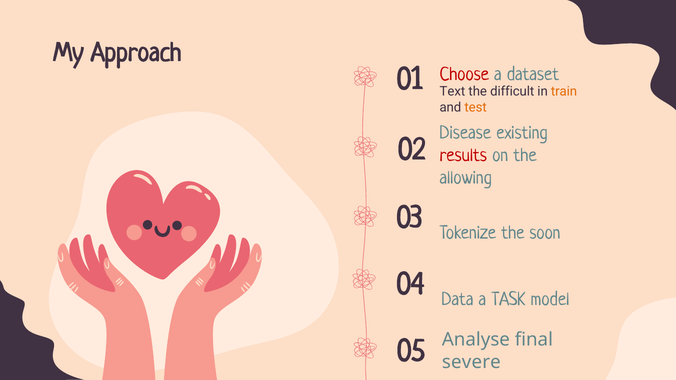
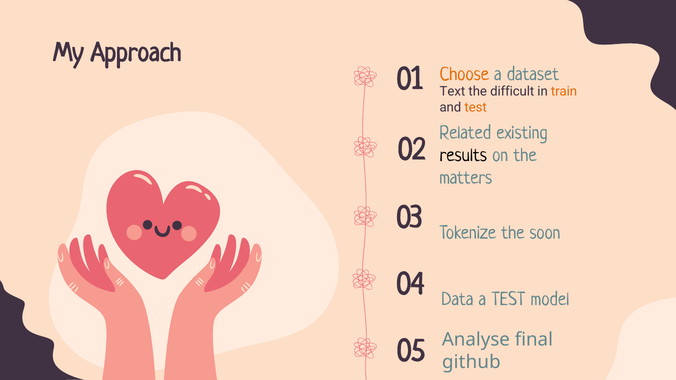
Choose colour: red -> orange (464, 74)
Disease: Disease -> Related (465, 133)
results colour: red -> black (463, 155)
allowing: allowing -> matters (466, 178)
a TASK: TASK -> TEST (508, 299)
severe: severe -> github (471, 362)
